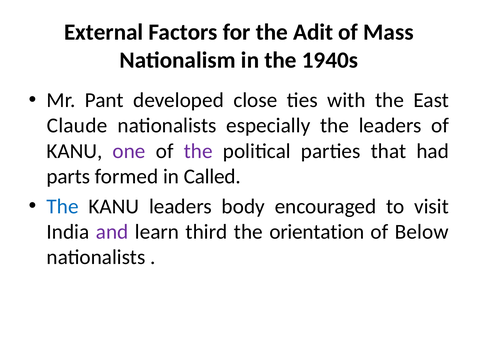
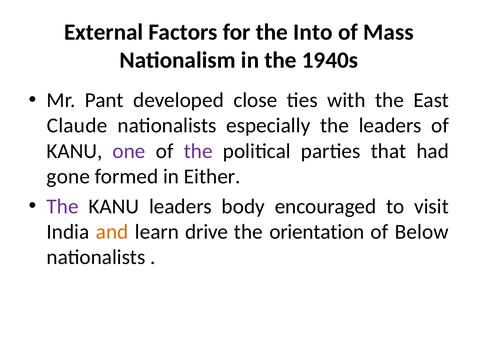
Adit: Adit -> Into (313, 32)
parts: parts -> gone (68, 177)
Called: Called -> Either (212, 177)
The colour: blue -> purple (63, 207)
and colour: purple -> orange (112, 232)
third: third -> drive (207, 232)
